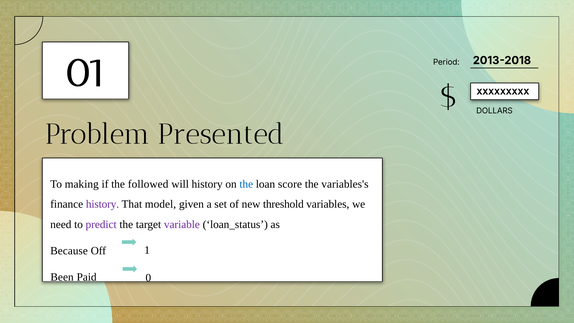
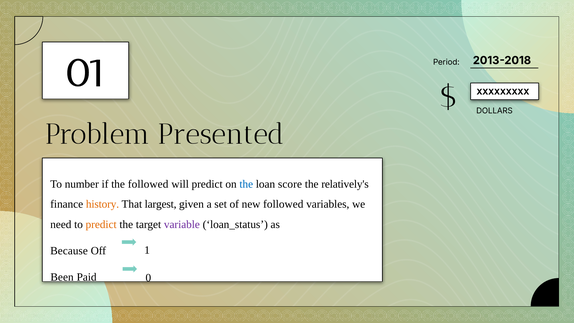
making: making -> number (82, 184)
will history: history -> predict (207, 184)
variables's: variables's -> relatively's (345, 184)
history colour: purple -> orange (103, 204)
model: model -> largest (161, 204)
new threshold: threshold -> followed (283, 204)
predict colour: purple -> orange (101, 224)
